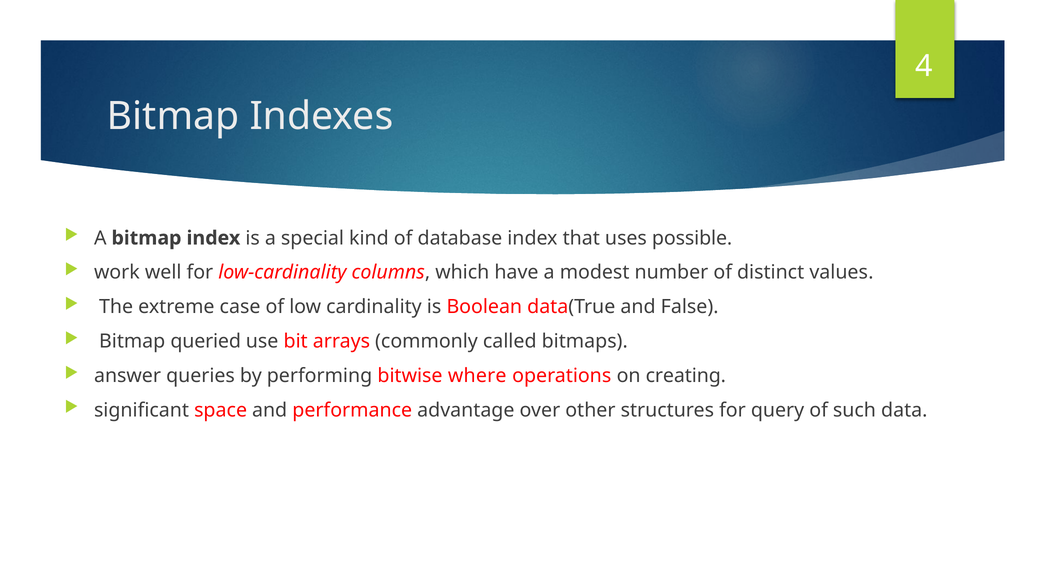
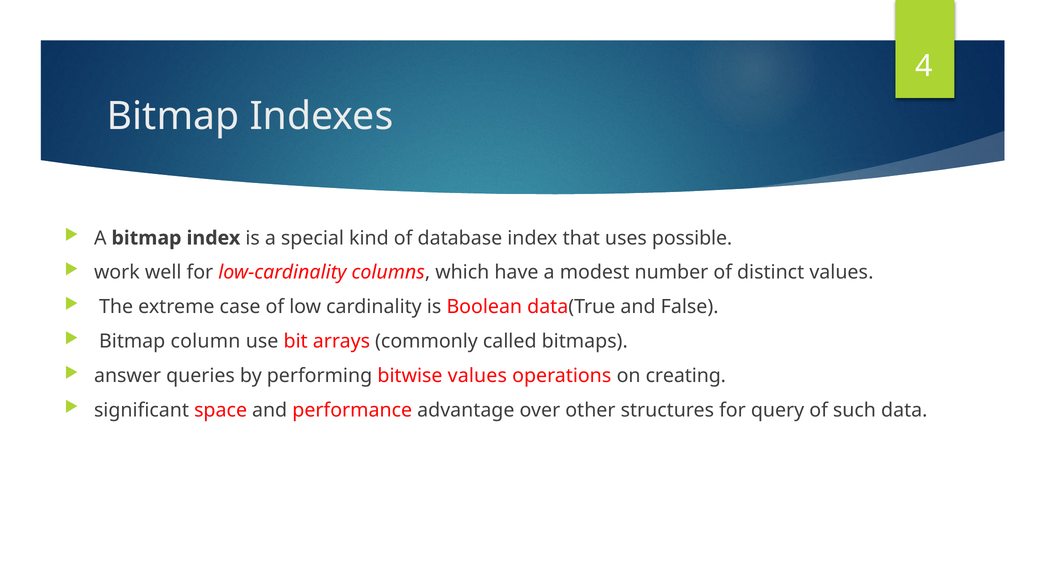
queried: queried -> column (206, 342)
bitwise where: where -> values (477, 376)
